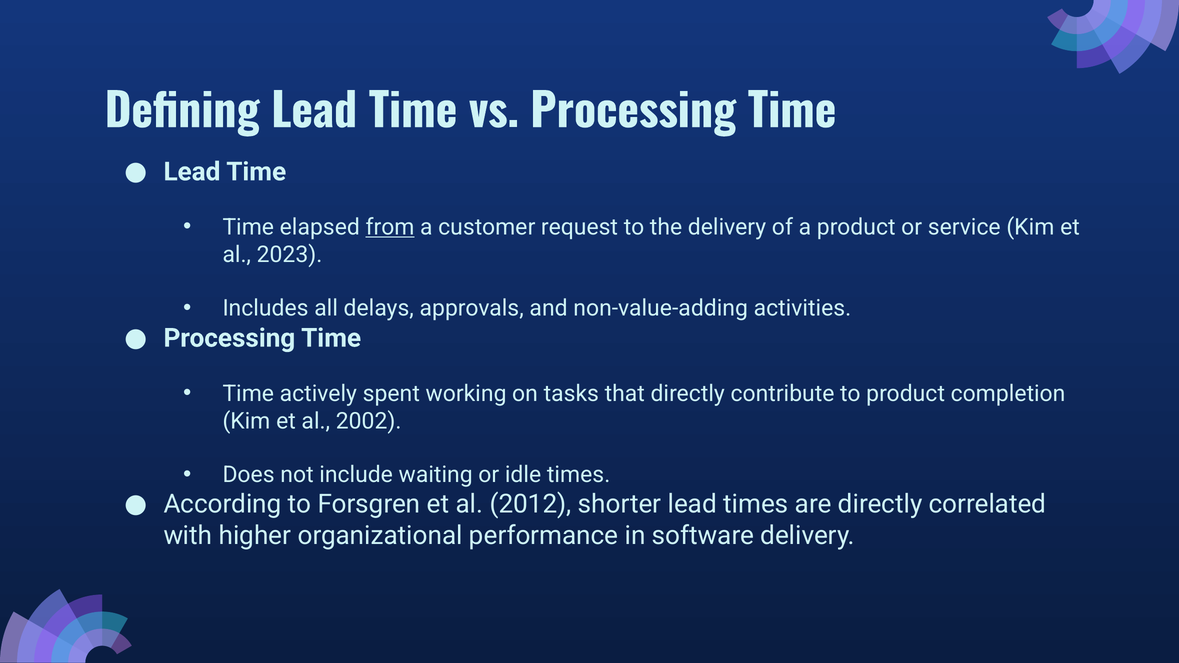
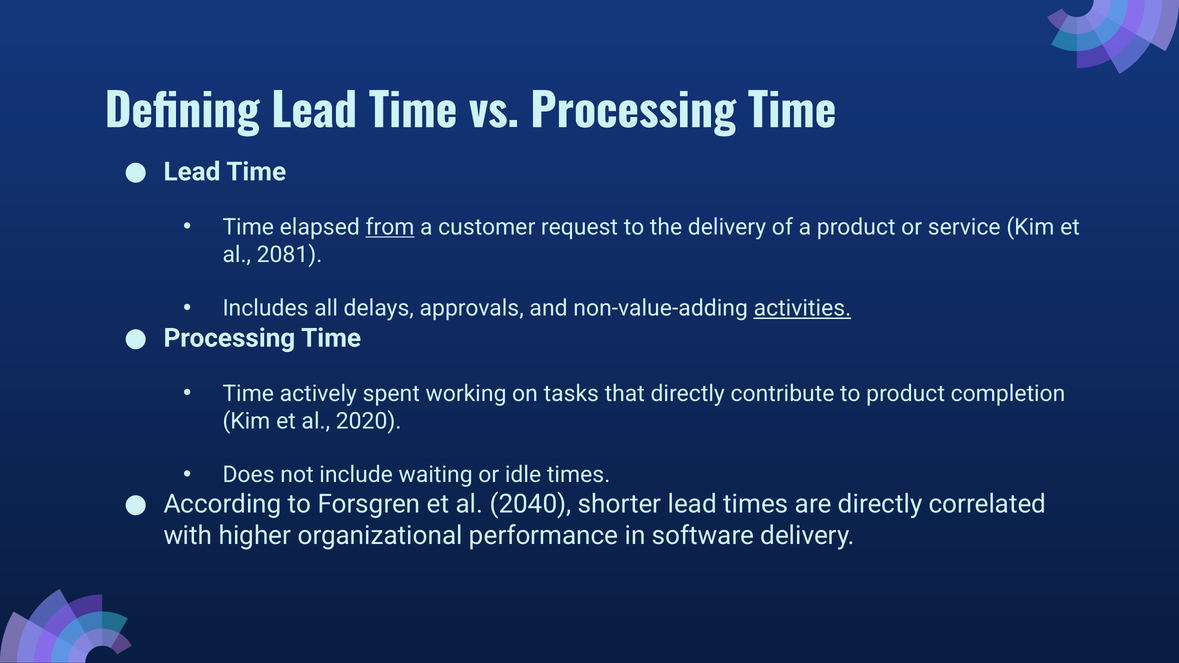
2023: 2023 -> 2081 (290, 255)
activities underline: none -> present (802, 308)
2002: 2002 -> 2020 (369, 421)
2012: 2012 -> 2040 (531, 505)
